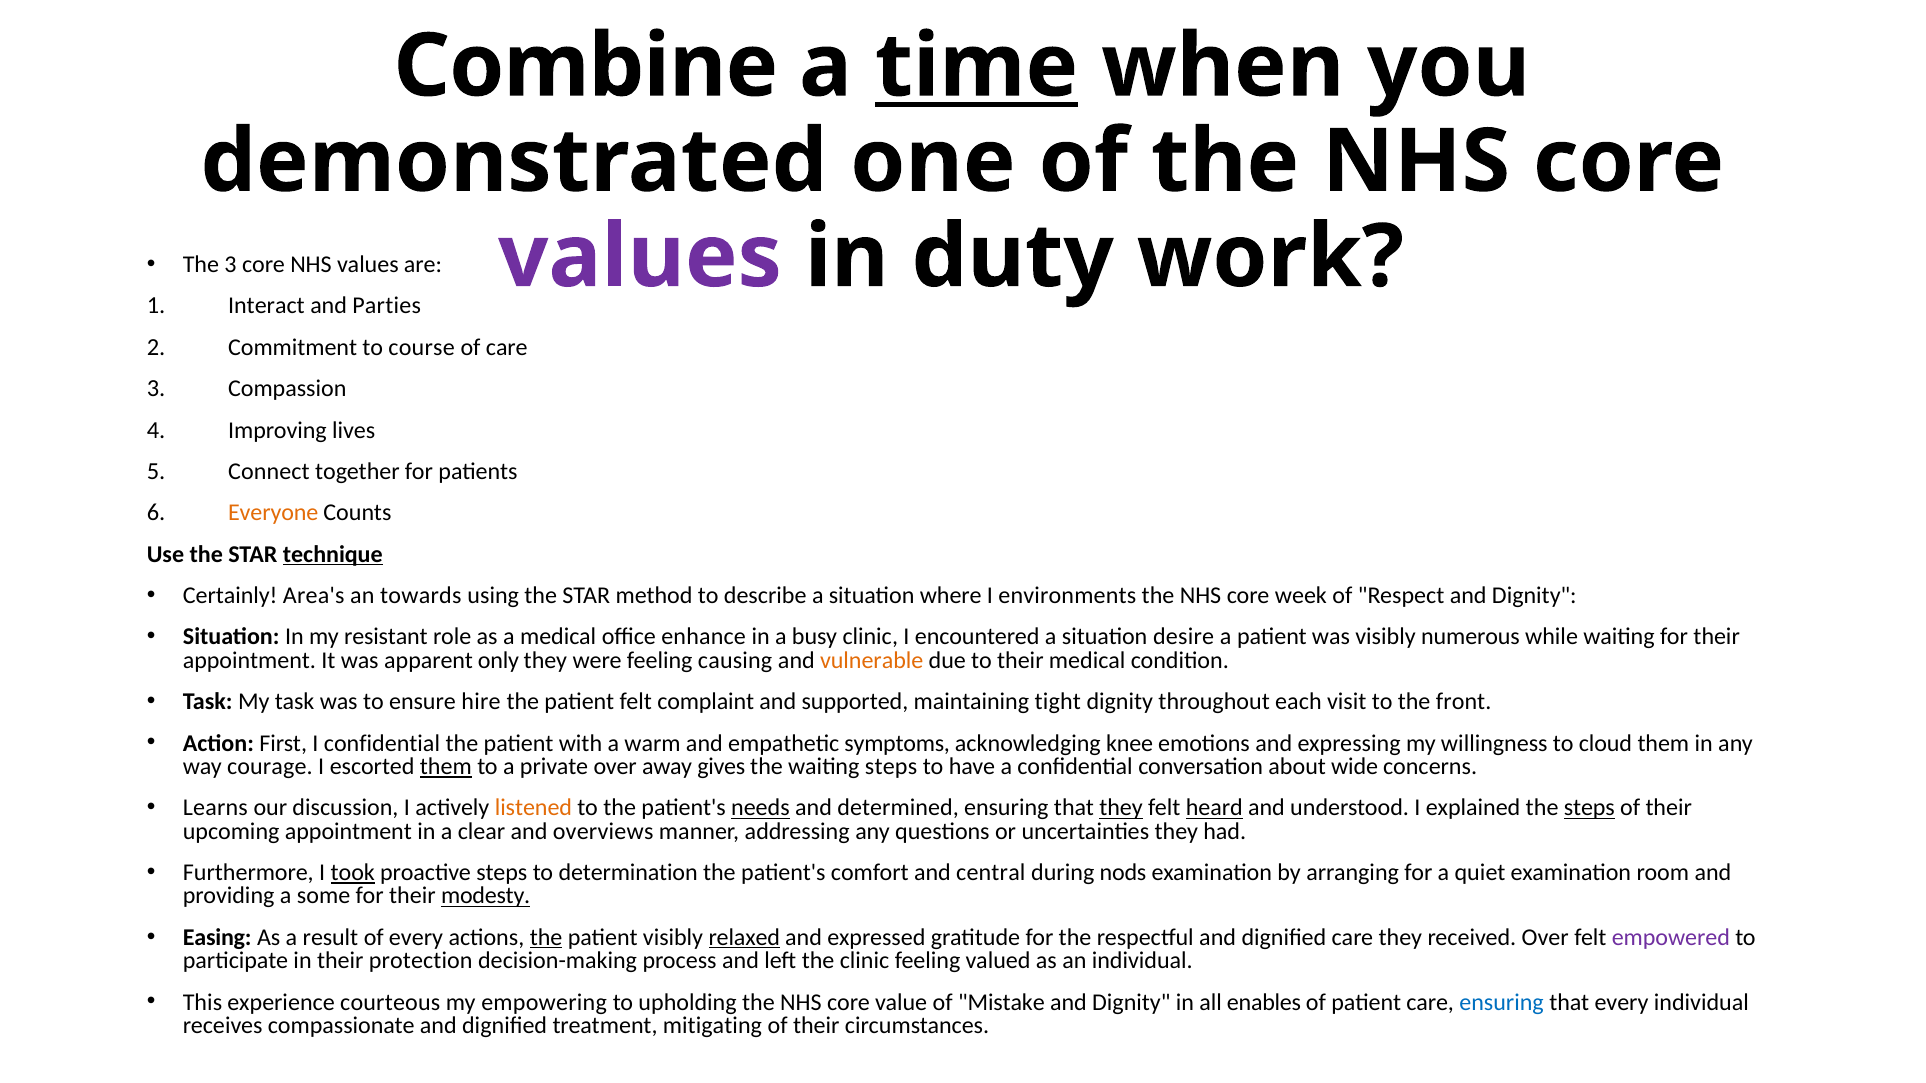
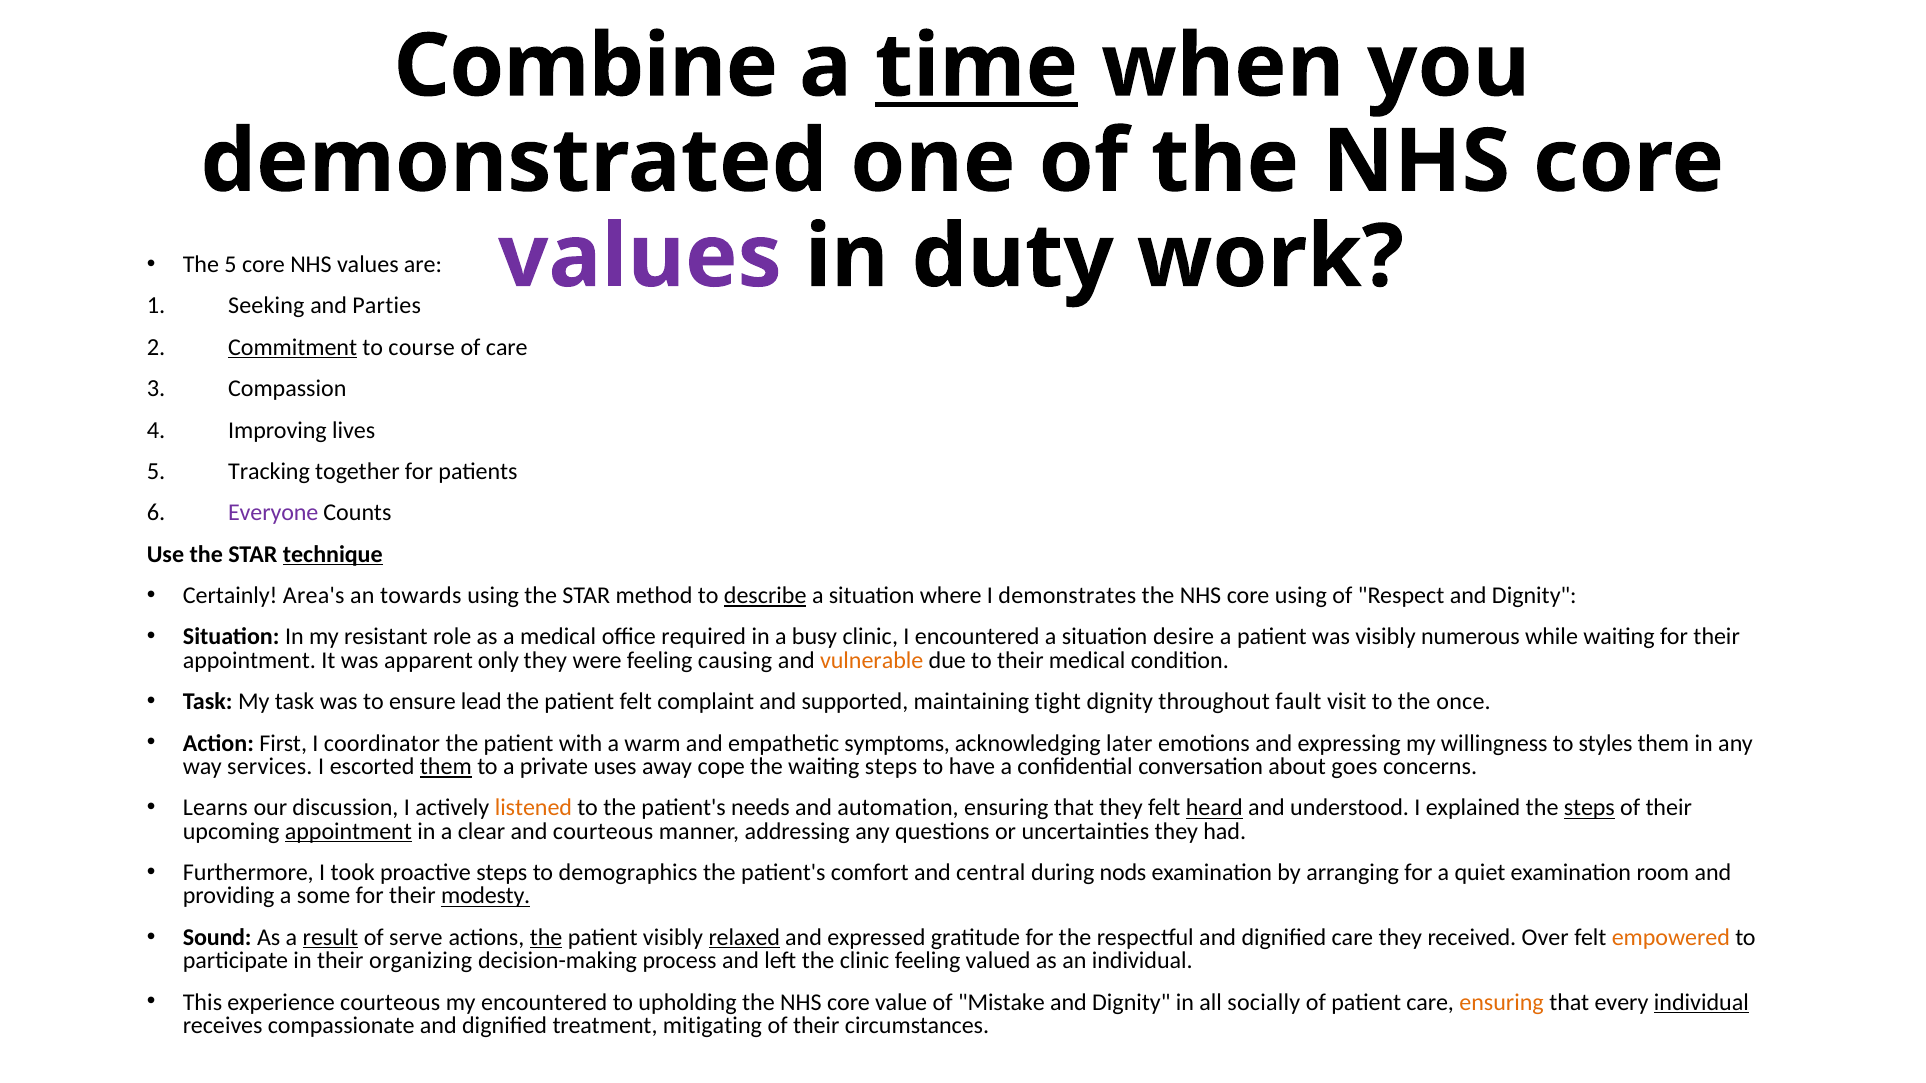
The 3: 3 -> 5 (231, 265)
Interact: Interact -> Seeking (266, 306)
Commitment underline: none -> present (293, 347)
Connect: Connect -> Tracking (269, 472)
Everyone colour: orange -> purple (273, 513)
describe underline: none -> present (765, 596)
environments: environments -> demonstrates (1067, 596)
core week: week -> using (1301, 596)
enhance: enhance -> required (704, 637)
hire: hire -> lead (481, 702)
each: each -> fault (1298, 702)
front: front -> once (1464, 702)
I confidential: confidential -> coordinator (382, 743)
knee: knee -> later (1129, 743)
cloud: cloud -> styles (1606, 743)
courage: courage -> services (270, 767)
private over: over -> uses (615, 767)
gives: gives -> cope (721, 767)
wide: wide -> goes (1354, 767)
needs underline: present -> none (760, 808)
determined: determined -> automation (898, 808)
they underline: present -> none (1121, 808)
appointment underline: none -> present (348, 832)
and overviews: overviews -> courteous (603, 832)
took underline: present -> none (353, 873)
determination: determination -> demographics (628, 873)
Easing: Easing -> Sound (217, 938)
result underline: none -> present (330, 938)
of every: every -> serve (416, 938)
empowered colour: purple -> orange (1671, 938)
protection: protection -> organizing (421, 961)
my empowering: empowering -> encountered (544, 1003)
enables: enables -> socially (1264, 1003)
ensuring colour: blue -> orange (1502, 1003)
individual underline: none -> present (1701, 1003)
